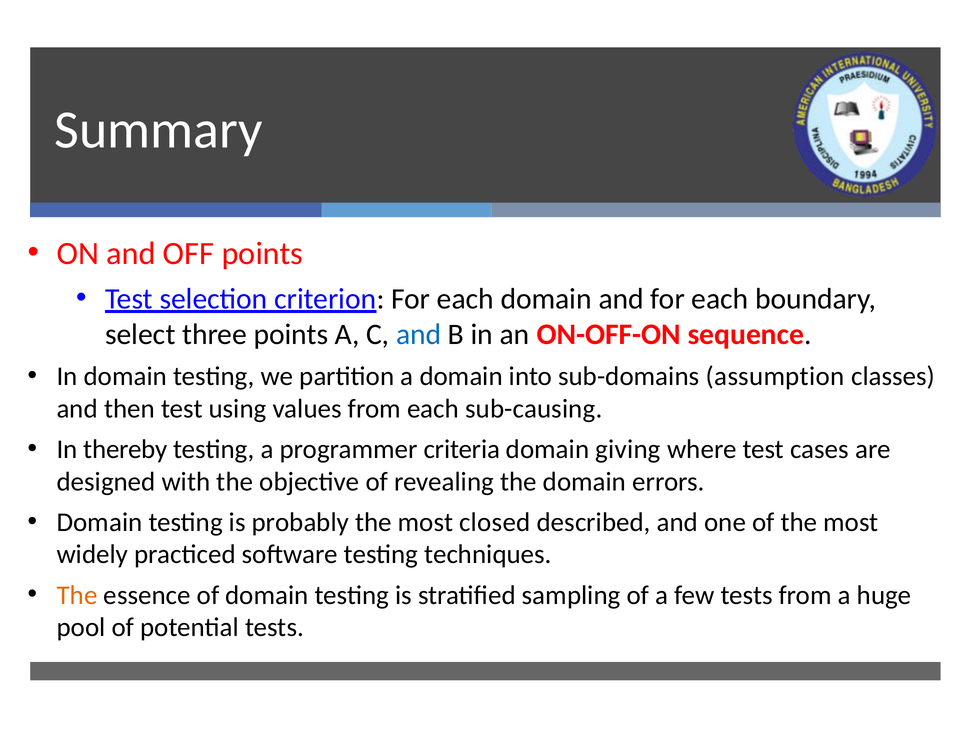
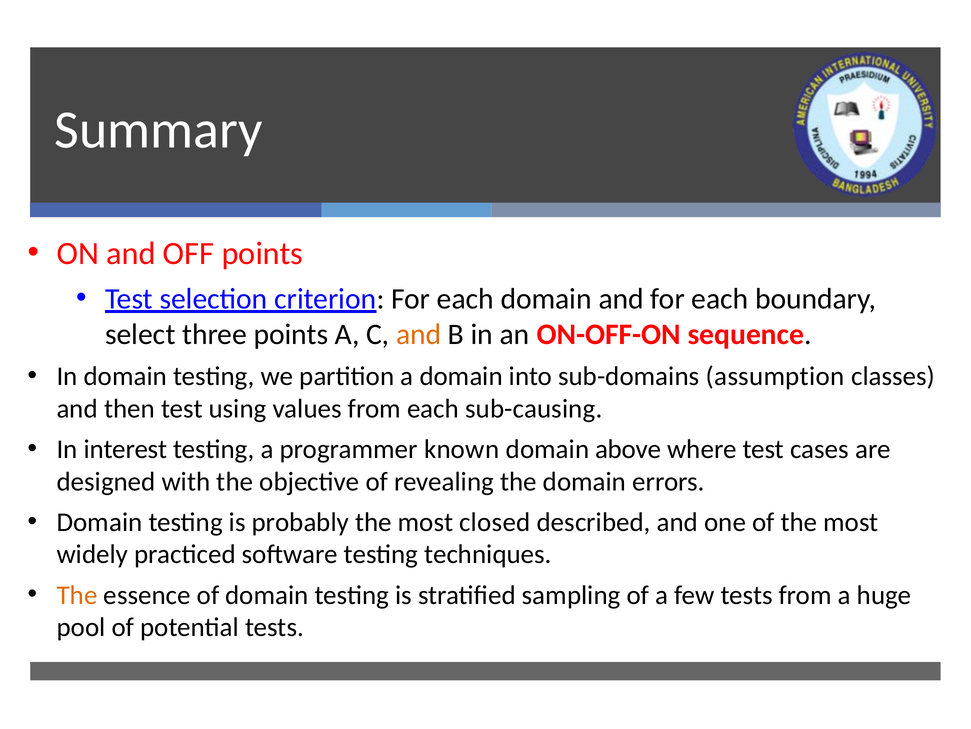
and colour: blue -> orange (419, 334)
thereby: thereby -> interest (125, 449)
criteria: criteria -> known (462, 449)
giving: giving -> above (628, 449)
